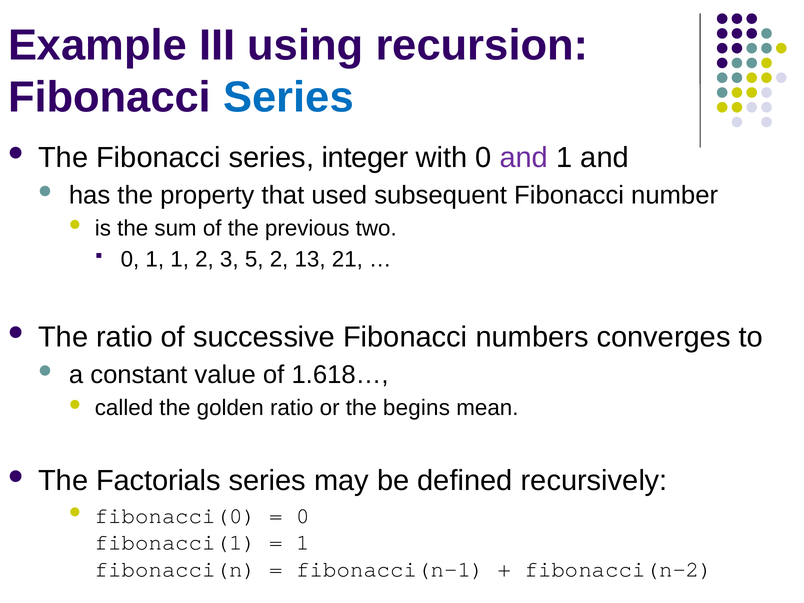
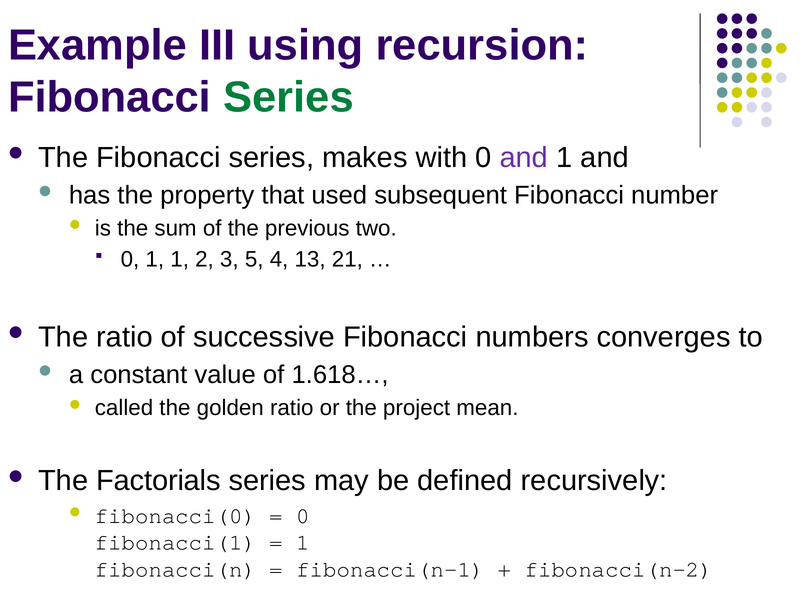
Series colour: blue -> green (289, 98)
integer: integer -> makes (365, 157)
5 2: 2 -> 4 (279, 259)
begins: begins -> project (417, 408)
